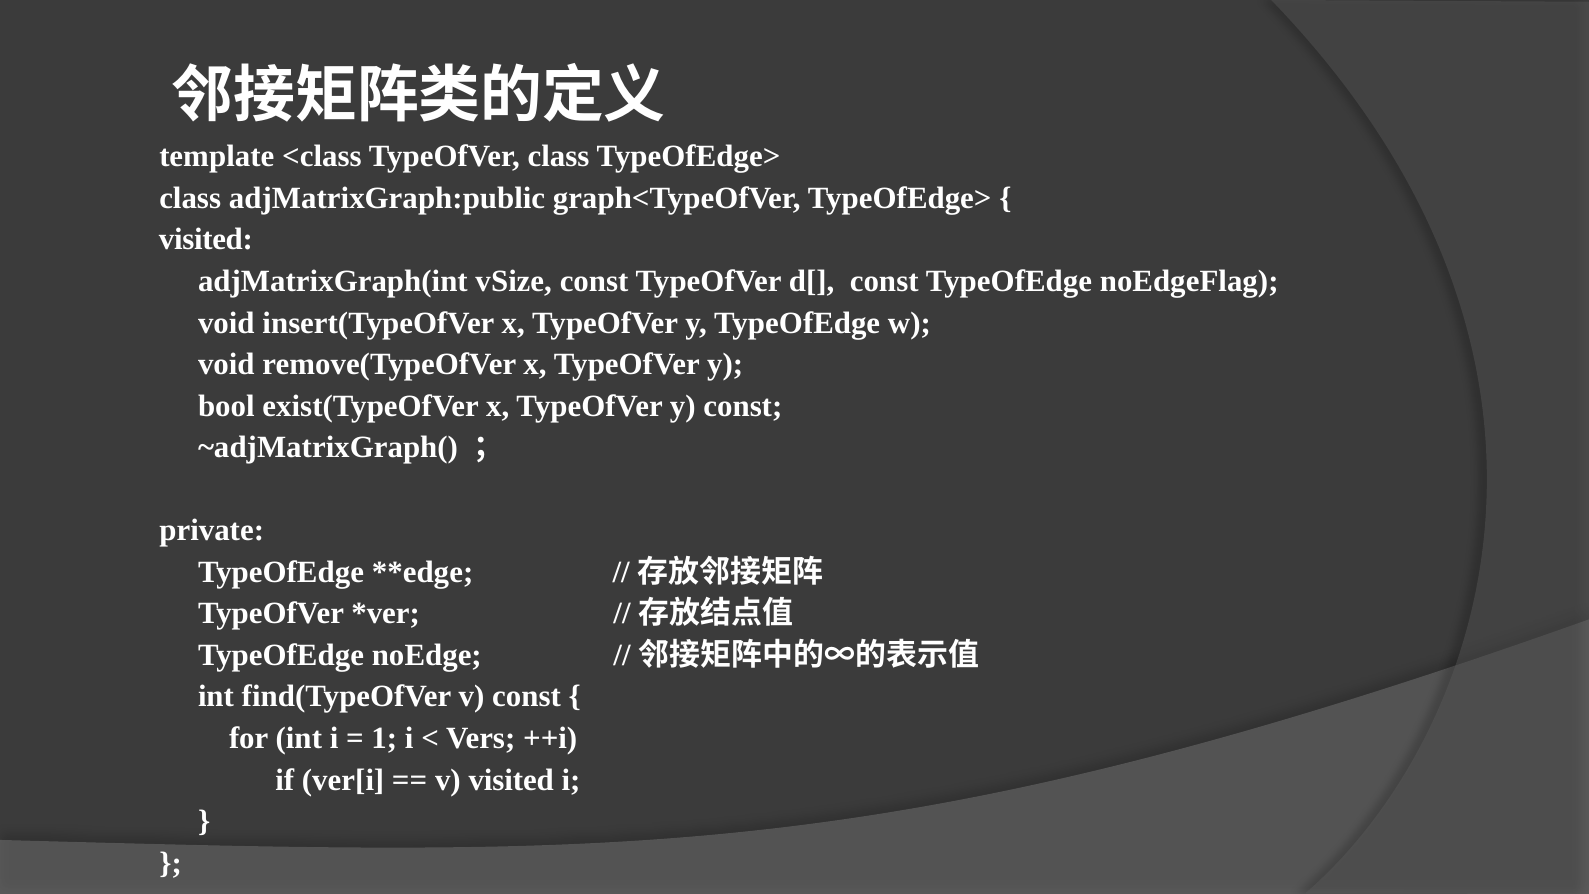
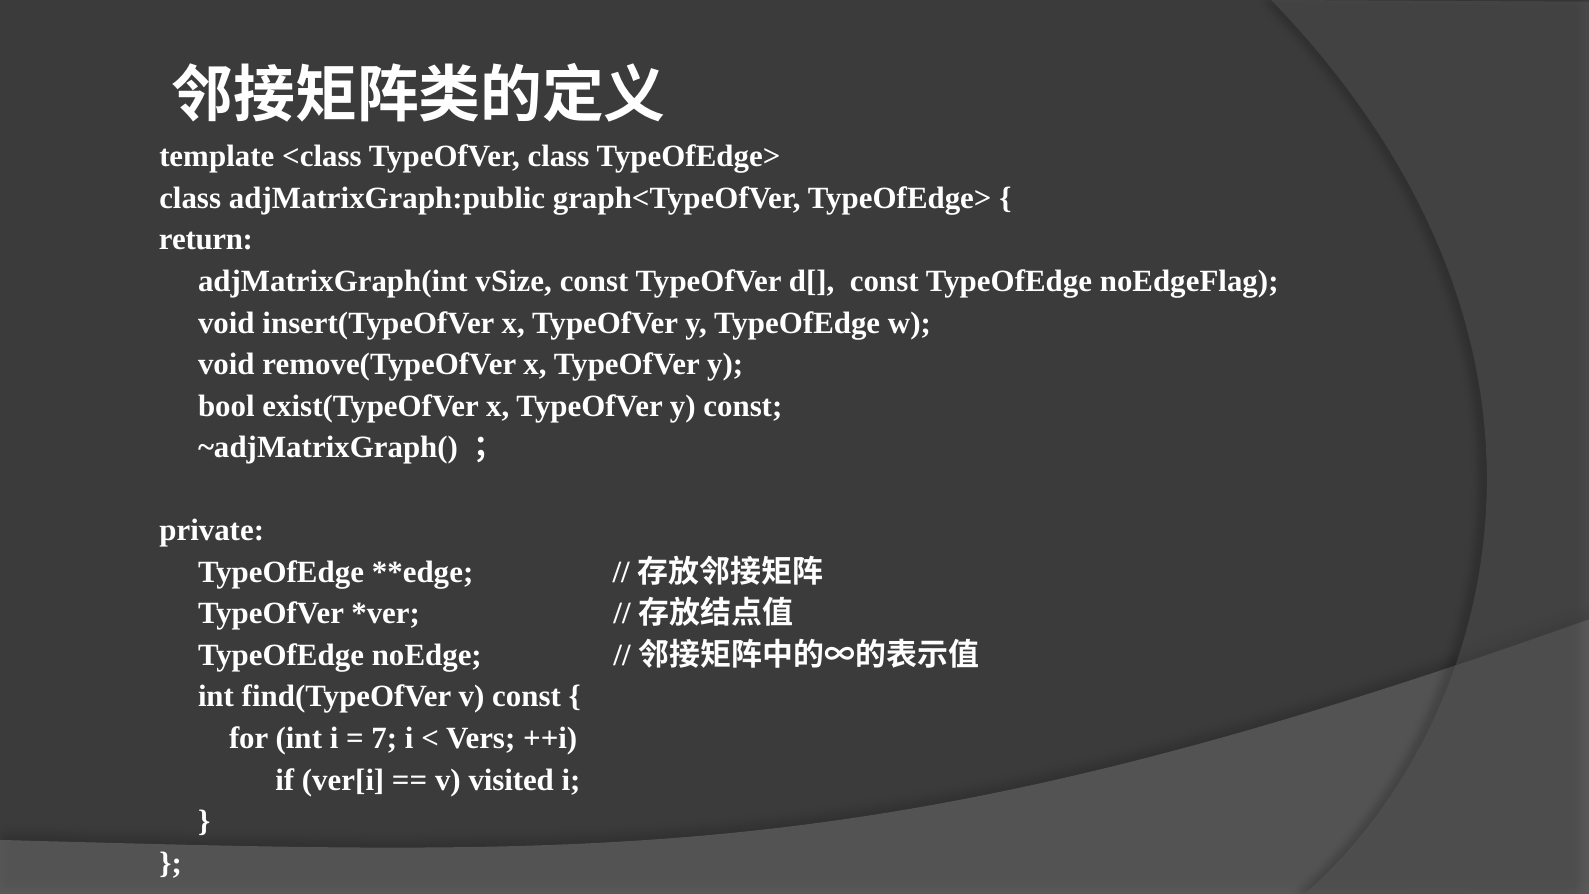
visited: visited -> return (206, 240)
1: 1 -> 7 (384, 738)
